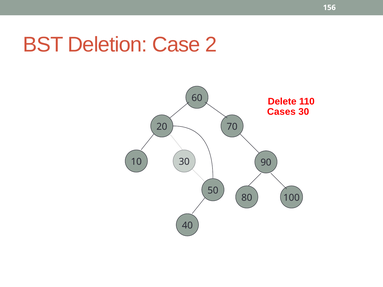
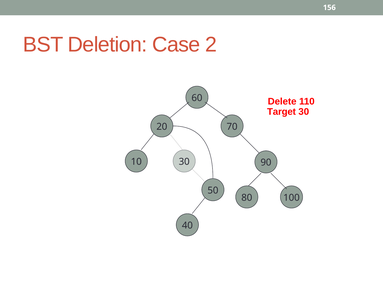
Cases: Cases -> Target (281, 112)
